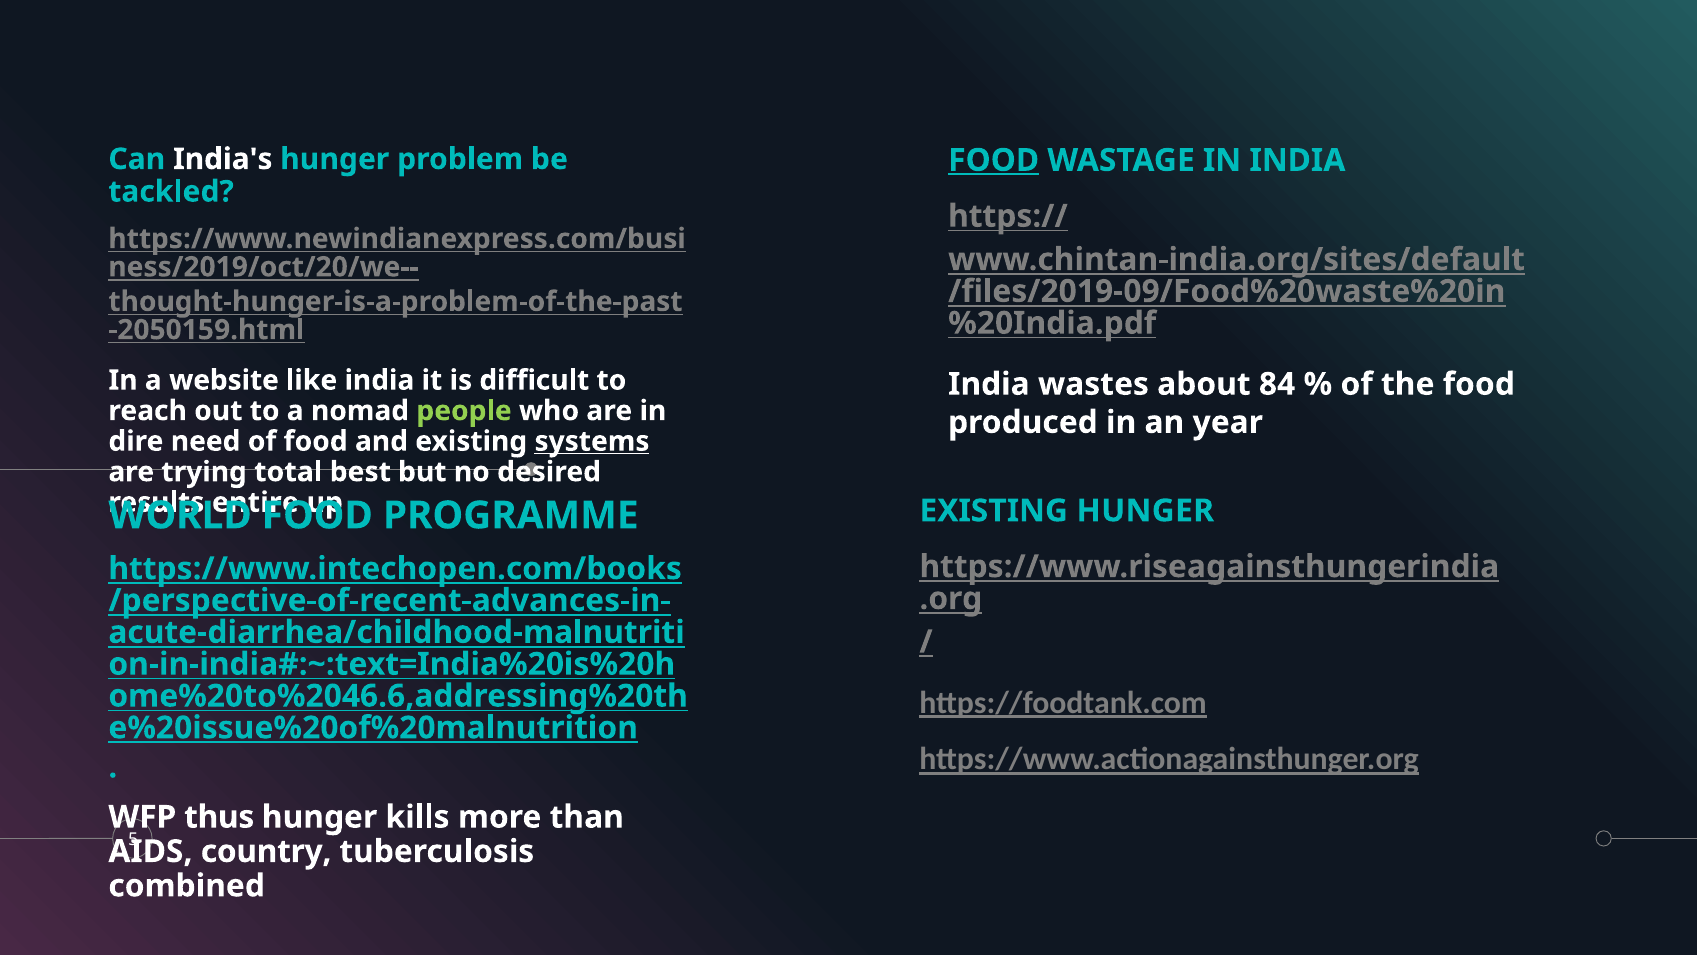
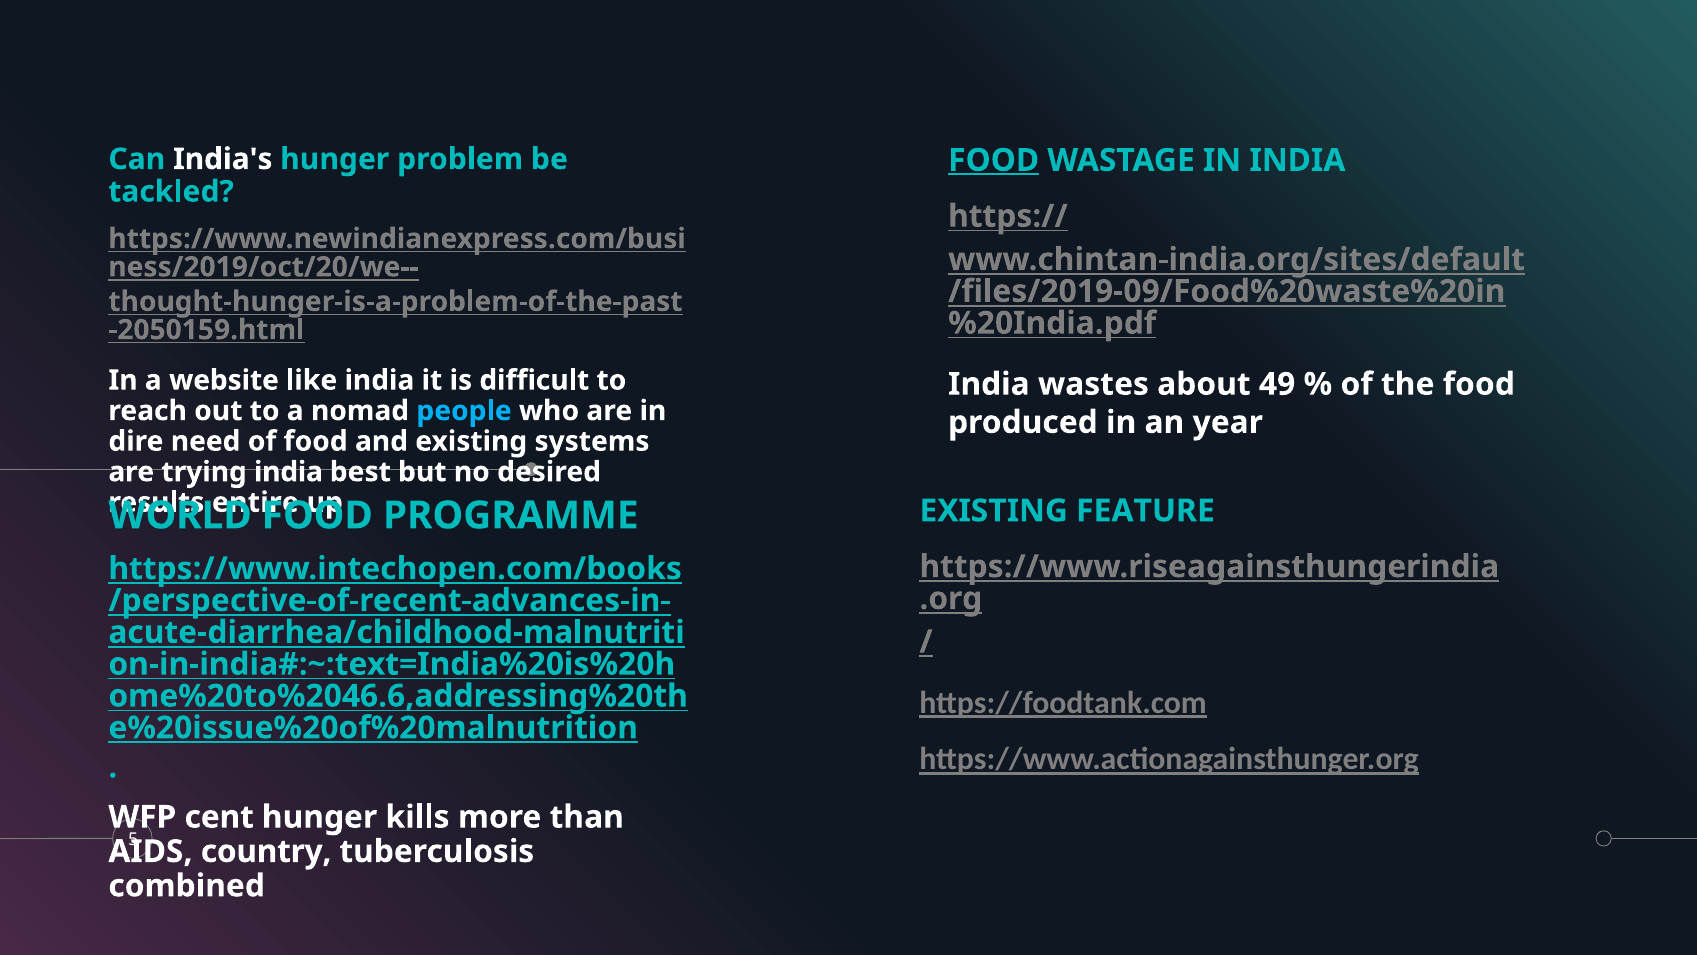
84: 84 -> 49 (1277, 384)
people colour: light green -> light blue (464, 411)
systems underline: present -> none (592, 441)
trying total: total -> india (288, 472)
EXISTING HUNGER: HUNGER -> FEATURE (1145, 511)
thus: thus -> cent (219, 817)
